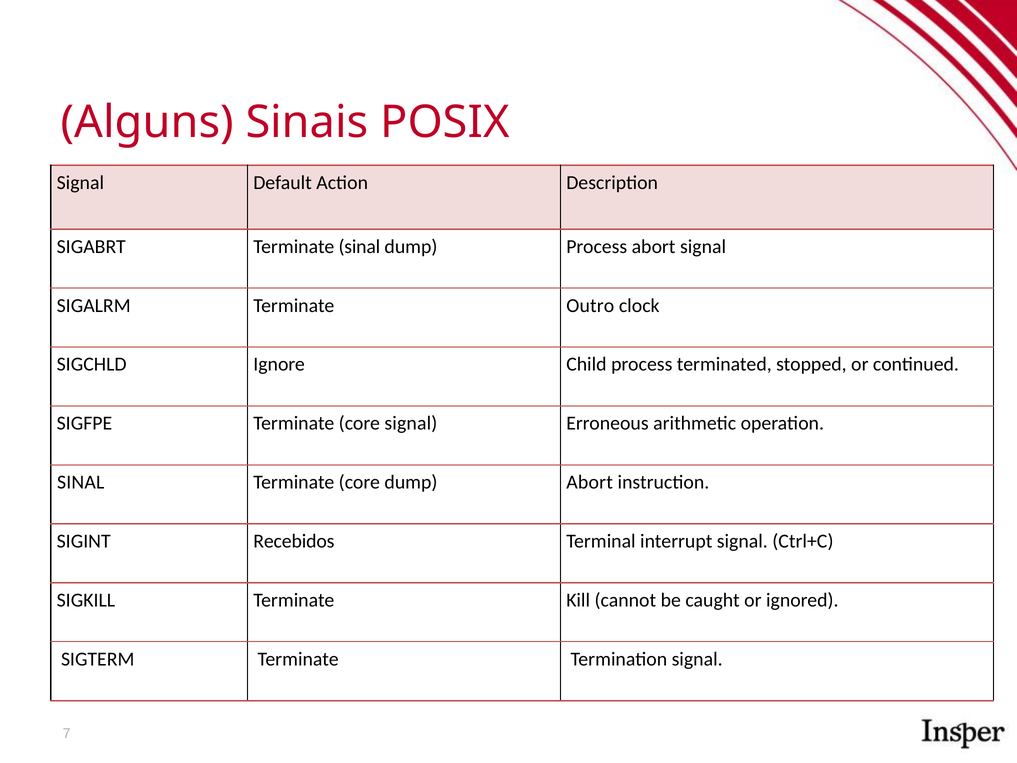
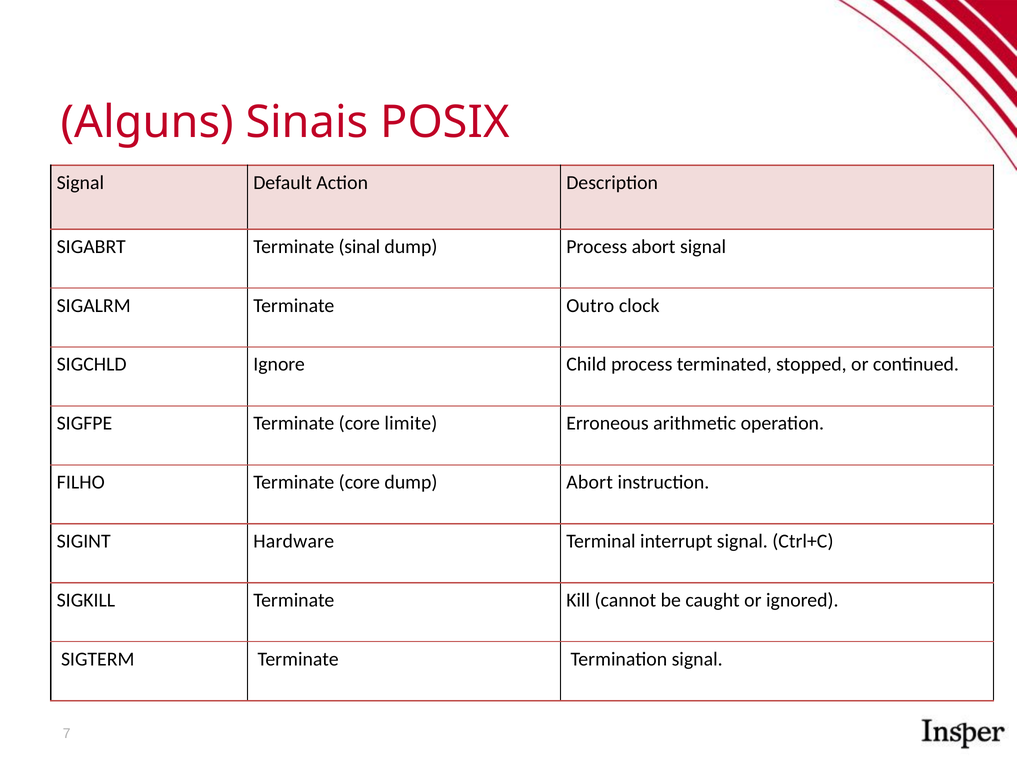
core signal: signal -> limite (411, 423)
SINAL: SINAL -> FILHO (81, 482)
Recebidos: Recebidos -> Hardware (294, 541)
